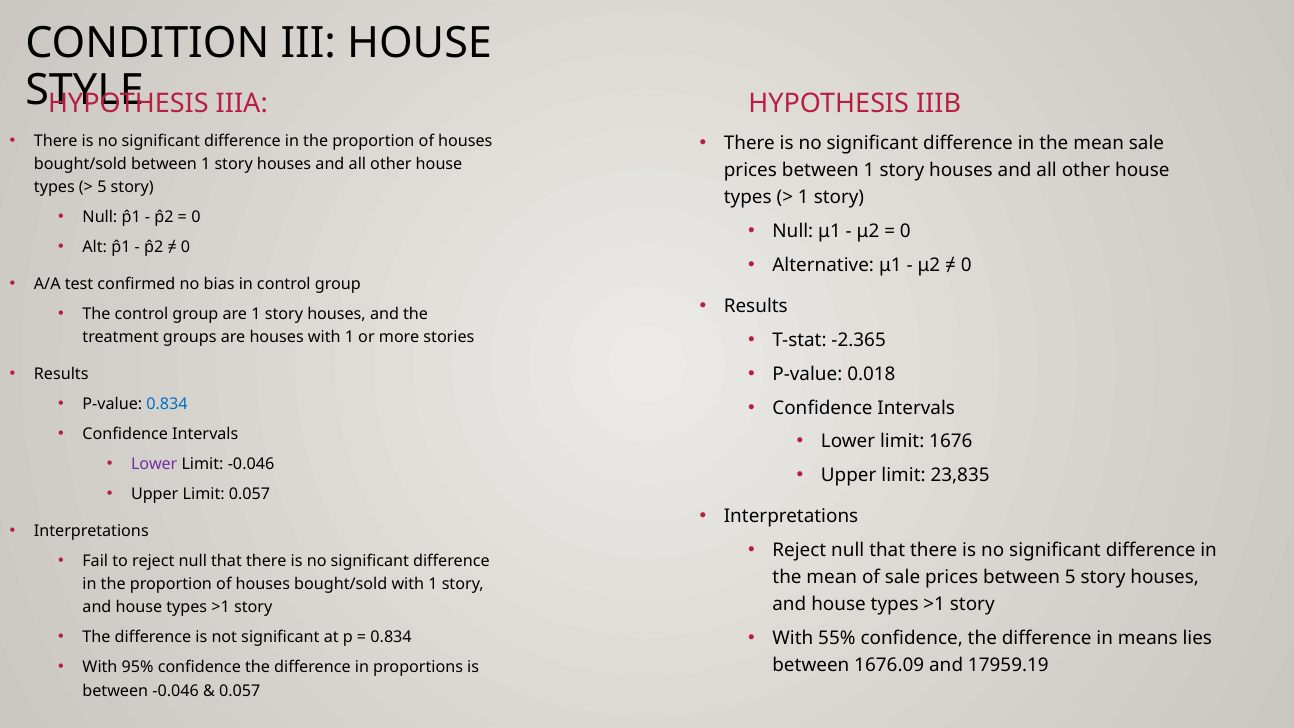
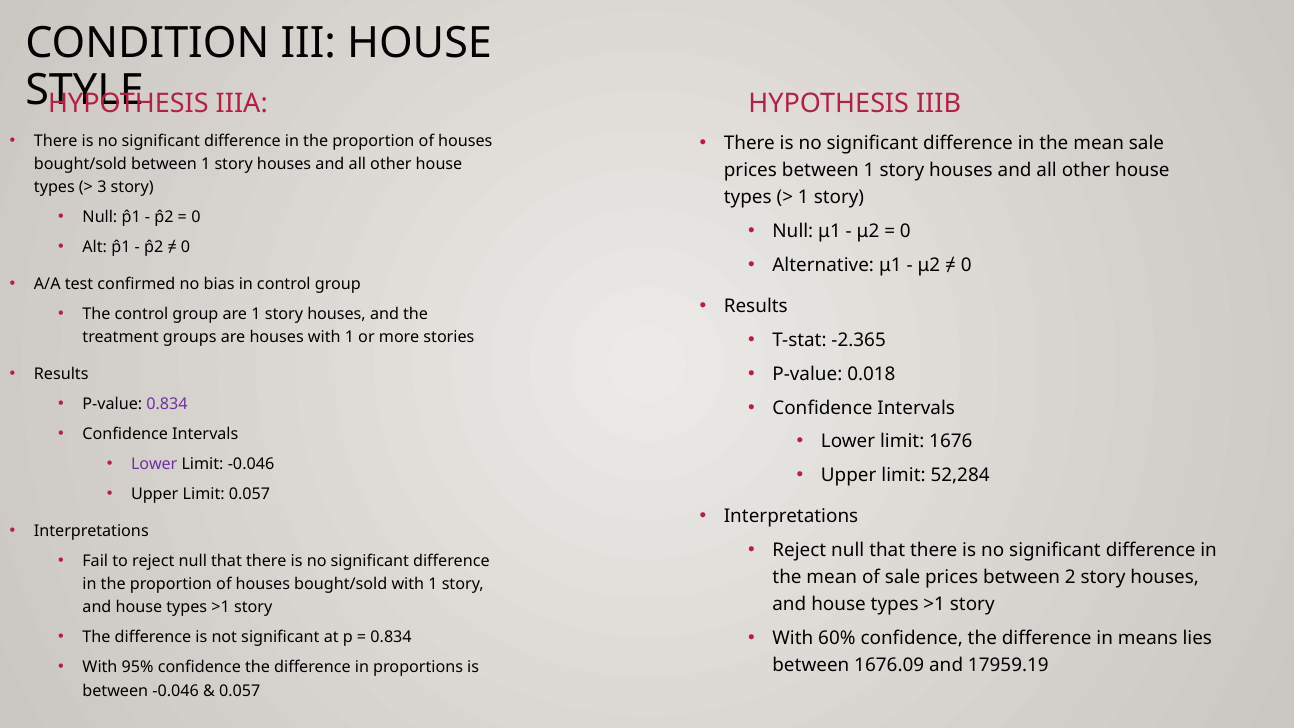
5: 5 -> 3 (102, 187)
0.834 colour: blue -> purple (167, 404)
23,835: 23,835 -> 52,284 (960, 476)
between 5: 5 -> 2 (1070, 577)
55%: 55% -> 60% (837, 638)
